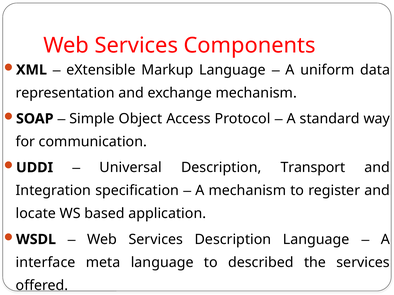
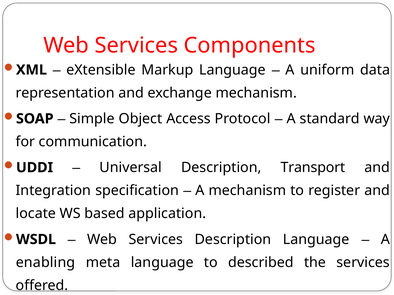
interface: interface -> enabling (46, 263)
